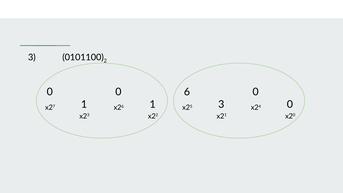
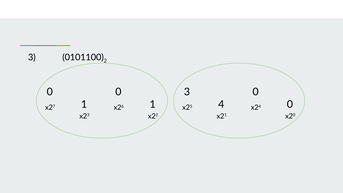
0 6: 6 -> 3 (187, 92)
1 3: 3 -> 4 (221, 104)
